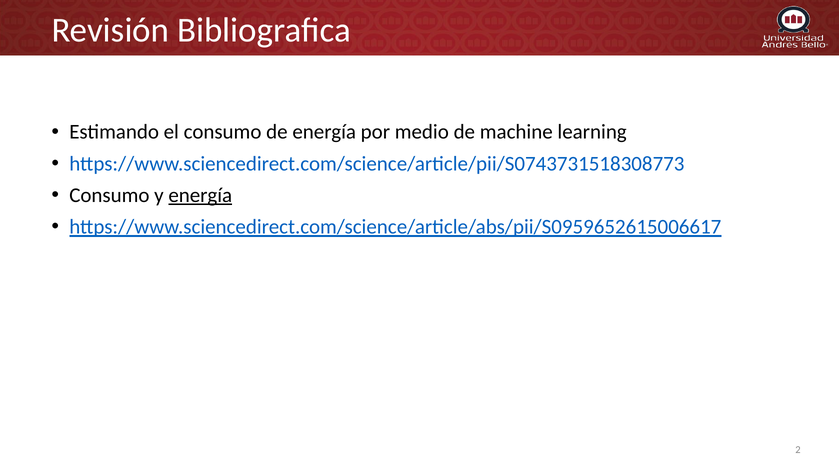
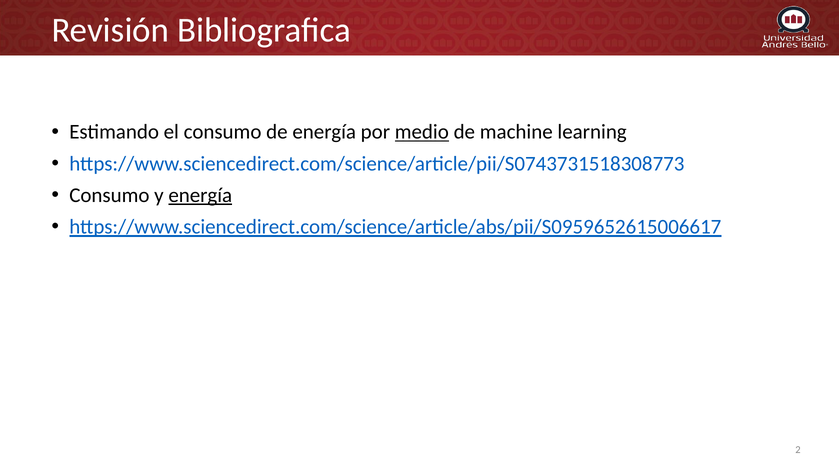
medio underline: none -> present (422, 132)
